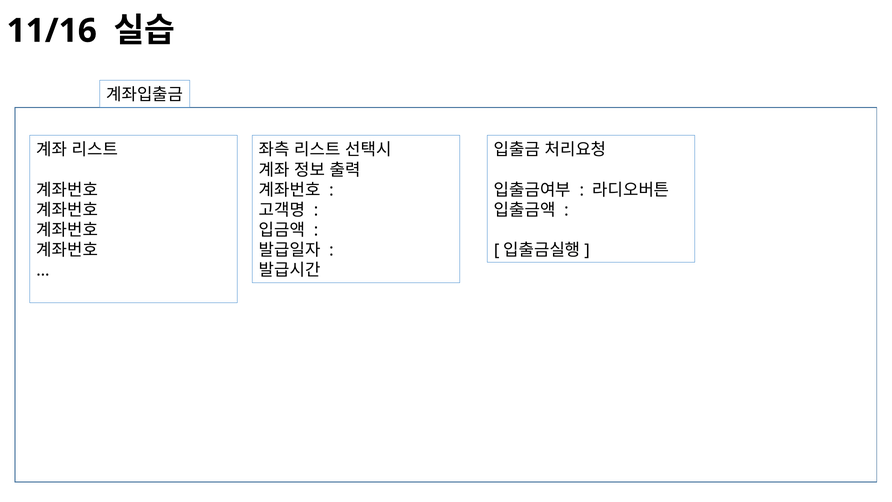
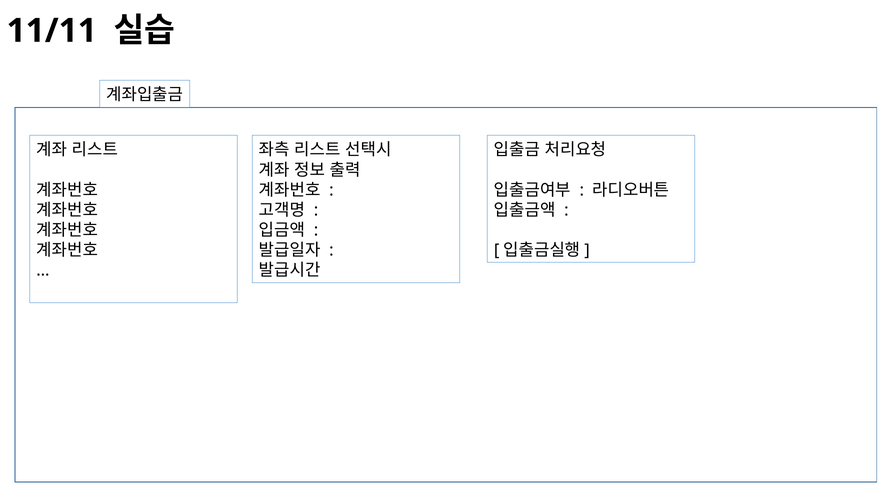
11/16: 11/16 -> 11/11 (52, 31)
